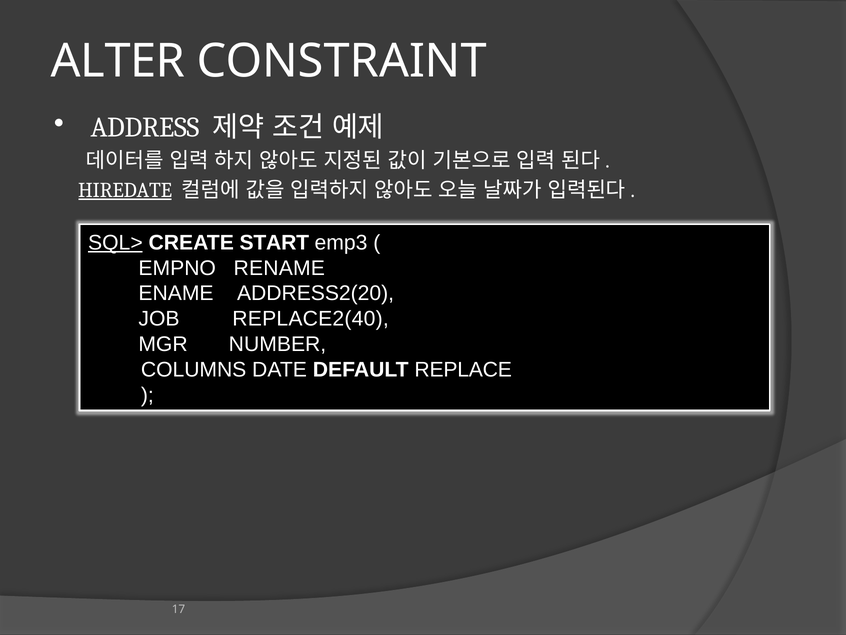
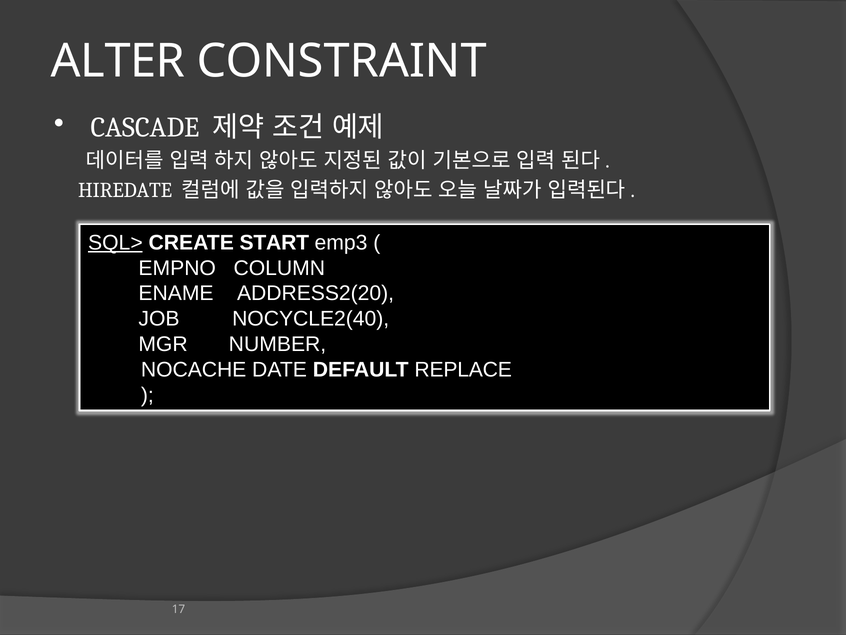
ADDRESS: ADDRESS -> CASCADE (145, 127)
HIREDATE underline: present -> none (125, 190)
RENAME: RENAME -> COLUMN (279, 268)
REPLACE2(40: REPLACE2(40 -> NOCYCLE2(40 (311, 319)
COLUMNS: COLUMNS -> NOCACHE (194, 369)
